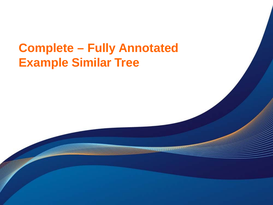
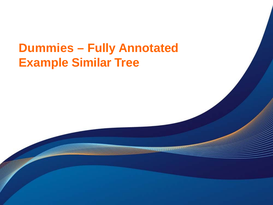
Complete: Complete -> Dummies (46, 48)
